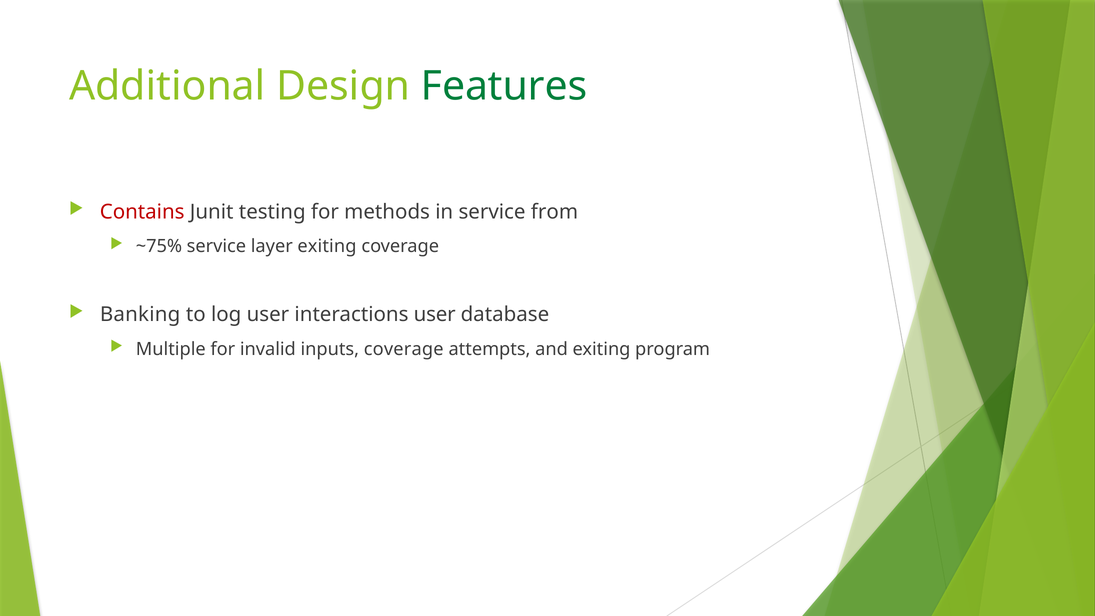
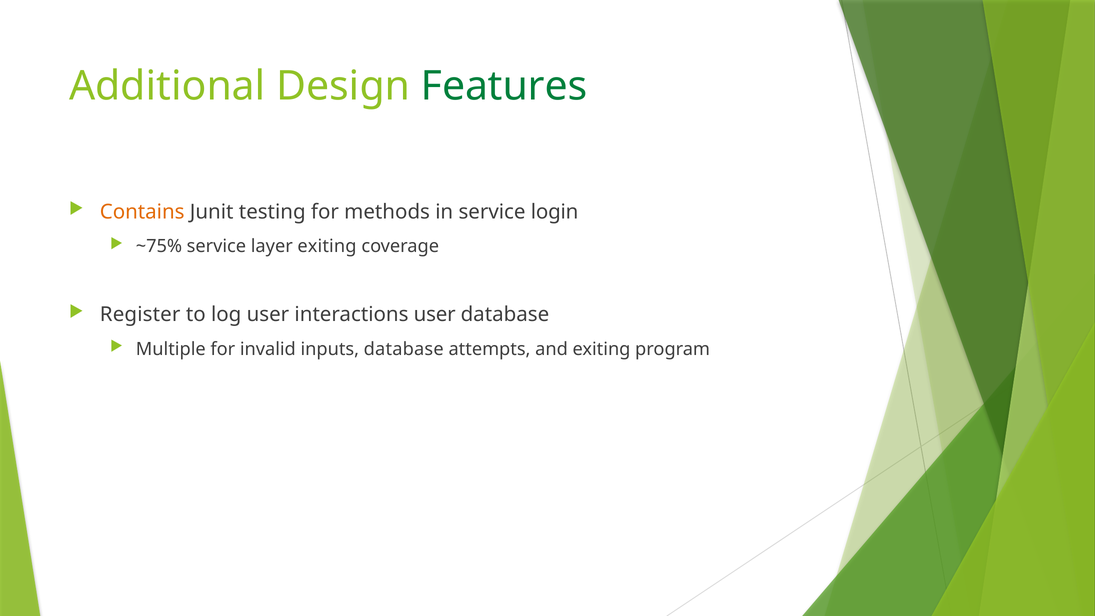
Contains colour: red -> orange (142, 212)
from: from -> login (555, 212)
Banking: Banking -> Register (140, 315)
inputs coverage: coverage -> database (404, 349)
